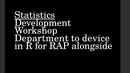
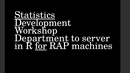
device: device -> server (96, 38)
for underline: none -> present (41, 46)
alongside: alongside -> machines (92, 46)
